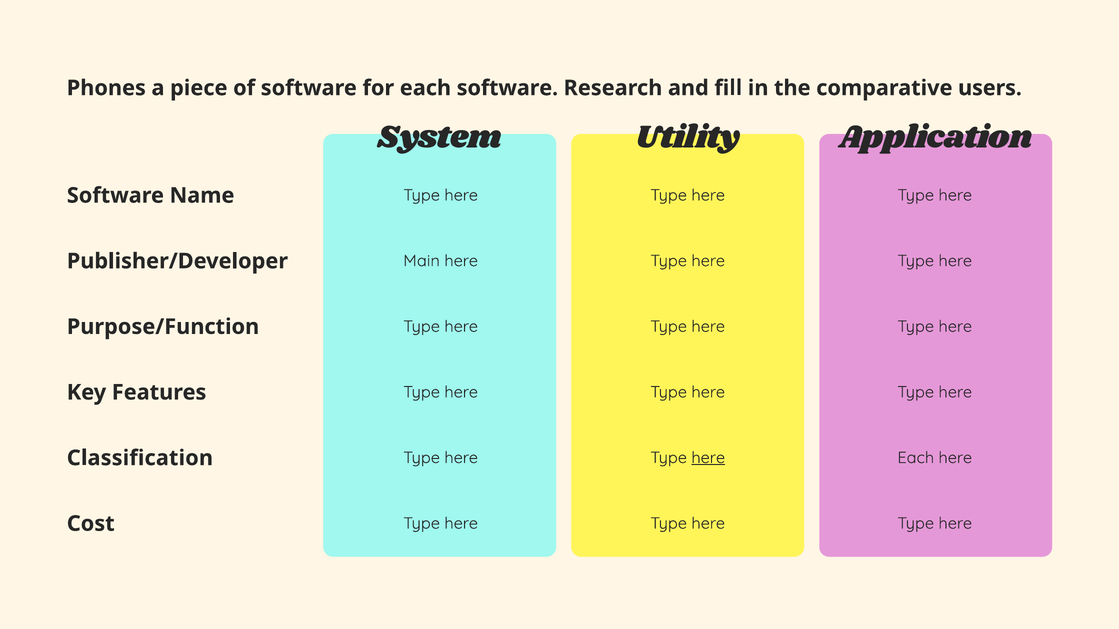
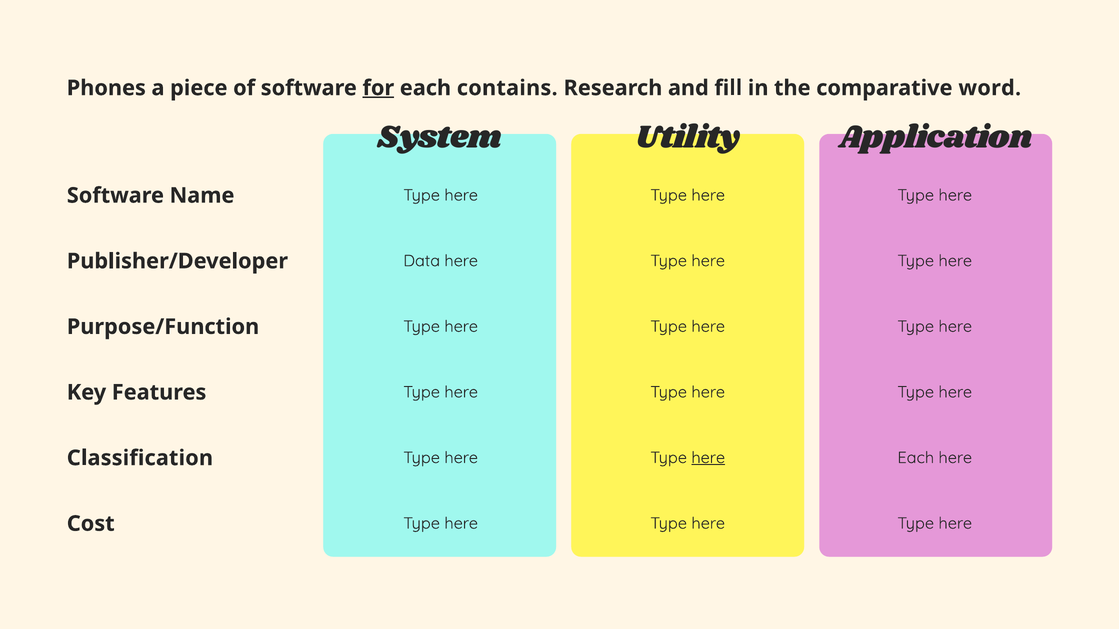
for underline: none -> present (378, 88)
each software: software -> contains (507, 88)
users: users -> word (990, 88)
Main: Main -> Data (422, 261)
